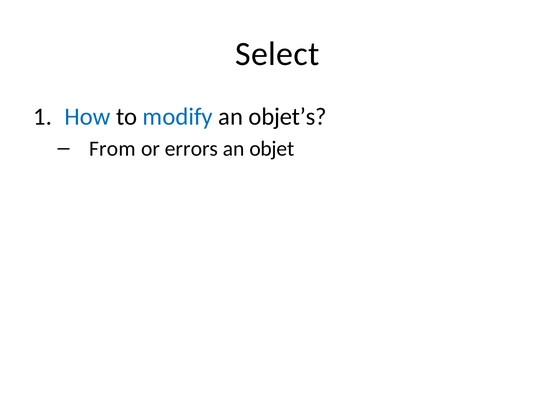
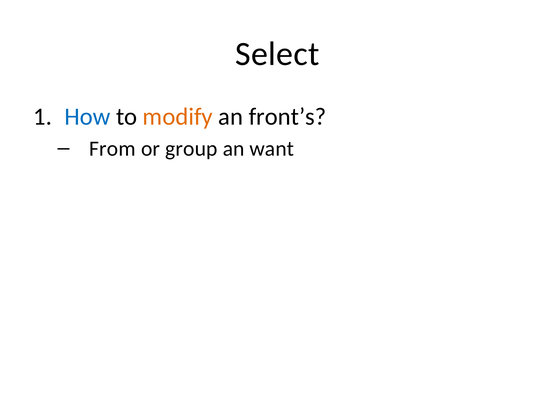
modify colour: blue -> orange (178, 116)
objet’s: objet’s -> front’s (287, 116)
errors: errors -> group (191, 148)
objet: objet -> want (272, 148)
